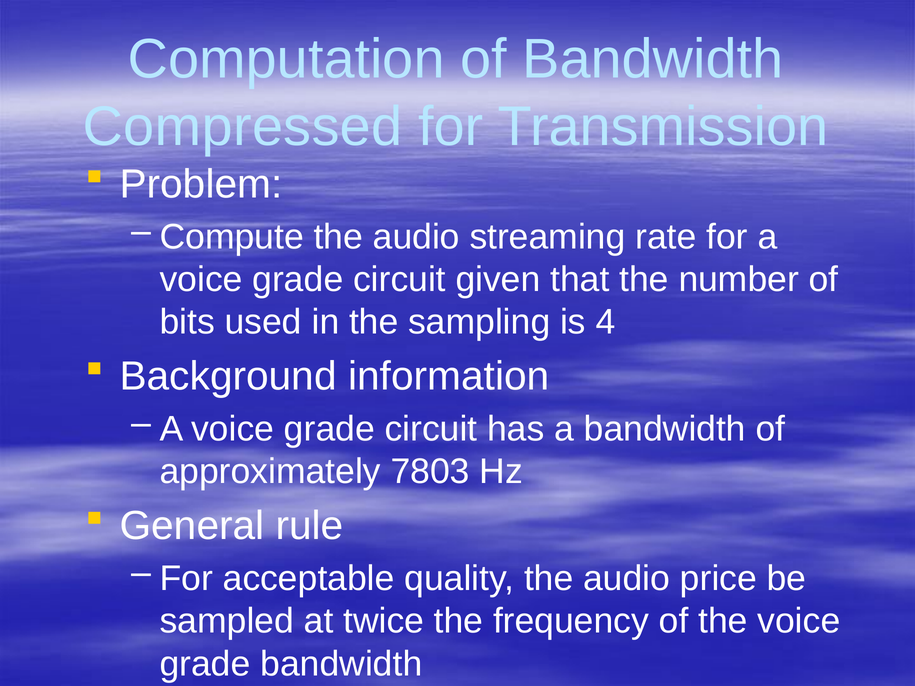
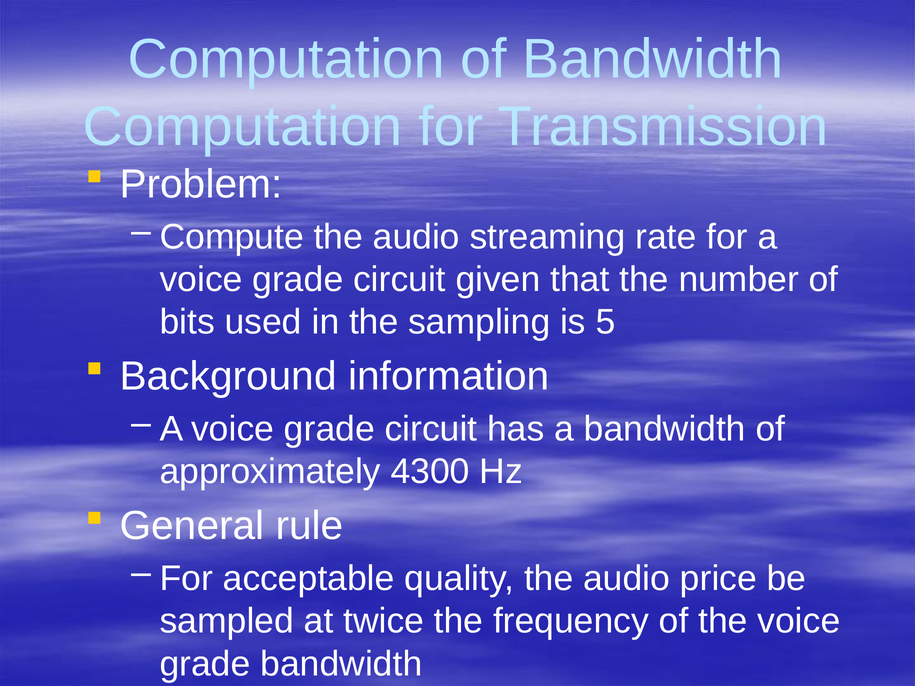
Compressed: Compressed -> Computation (243, 127)
4: 4 -> 5 (606, 322)
7803: 7803 -> 4300 (430, 472)
